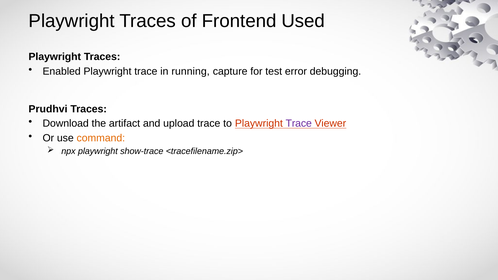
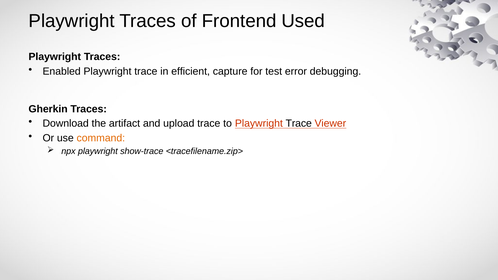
running: running -> efficient (191, 71)
Prudhvi: Prudhvi -> Gherkin (48, 109)
Trace colour: purple -> black (299, 124)
